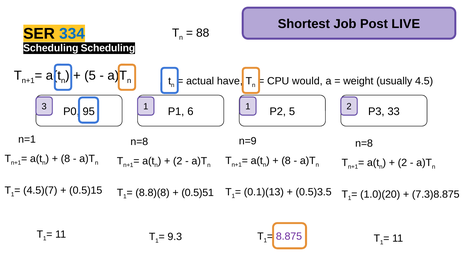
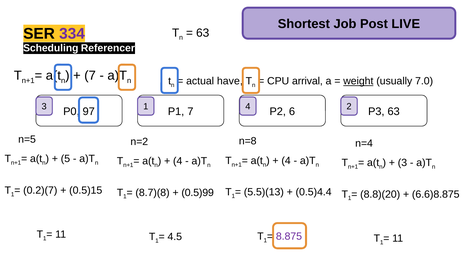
334 colour: blue -> purple (72, 33)
88: 88 -> 63 (203, 33)
Scheduling Scheduling: Scheduling -> Referencer (108, 48)
5: 5 -> 7 (90, 75)
would: would -> arrival (307, 81)
weight underline: none -> present (358, 81)
4.5: 4.5 -> 7.0 (424, 81)
1 1: 1 -> 4 (248, 106)
95: 95 -> 97 (89, 111)
P1 6: 6 -> 7 (190, 111)
P2 5: 5 -> 6 (292, 111)
P3 33: 33 -> 63 (394, 111)
n=1: n=1 -> n=5 (27, 139)
n=9: n=9 -> n=8 (248, 141)
n=8: n=8 -> n=2 (139, 141)
n=8: n=8 -> n=4 (364, 143)
8: 8 -> 5 (65, 159)
8: 8 -> 4 (286, 160)
2: 2 -> 4 (178, 161)
2: 2 -> 3 (402, 162)
4.5)(7: 4.5)(7 -> 0.2)(7 (40, 190)
0.1)(13: 0.1)(13 -> 5.5)(13 (264, 192)
0.5)3.5: 0.5)3.5 -> 0.5)4.4 (314, 192)
8.8)(8: 8.8)(8 -> 8.7)(8 (153, 192)
0.5)51: 0.5)51 -> 0.5)99 (198, 192)
1.0)(20: 1.0)(20 -> 8.8)(20 (380, 194)
7.3)8.875: 7.3)8.875 -> 6.6)8.875 (436, 194)
9.3: 9.3 -> 4.5 (175, 236)
